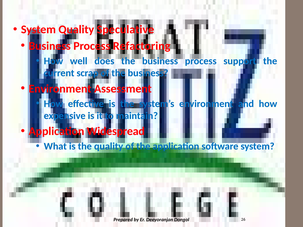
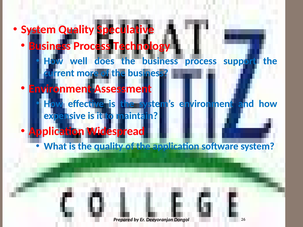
Refactoring: Refactoring -> Technology (142, 46)
scrap: scrap -> more (88, 73)
